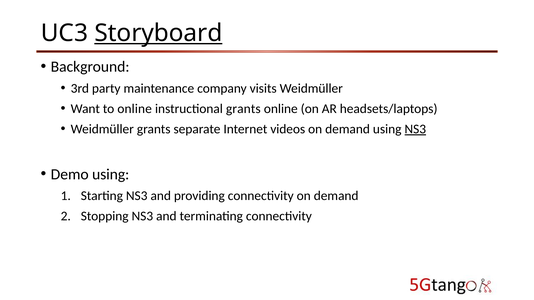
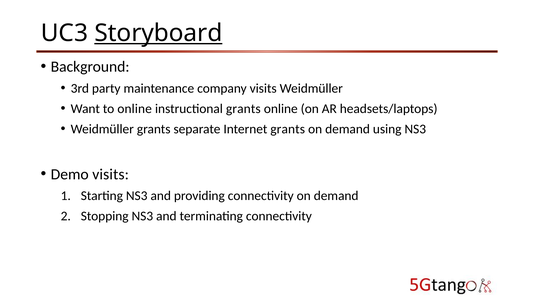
Internet videos: videos -> grants (288, 129)
NS3 underline: present -> none (415, 129)
Demo using: using -> visits (111, 175)
